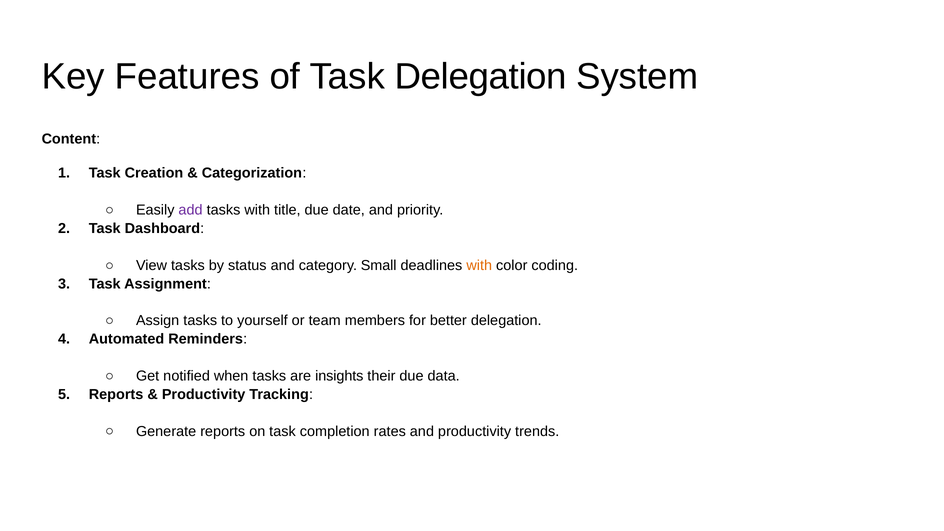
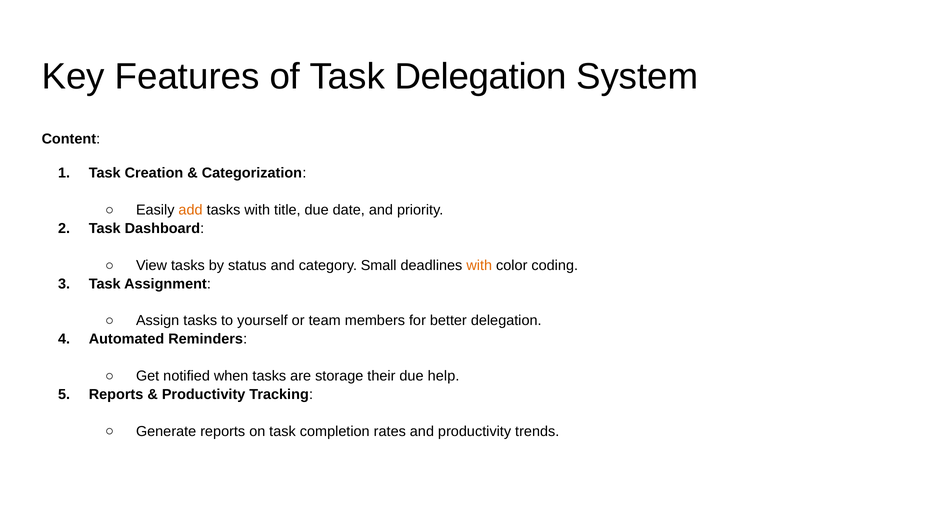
add colour: purple -> orange (191, 210)
insights: insights -> storage (339, 376)
data: data -> help (444, 376)
